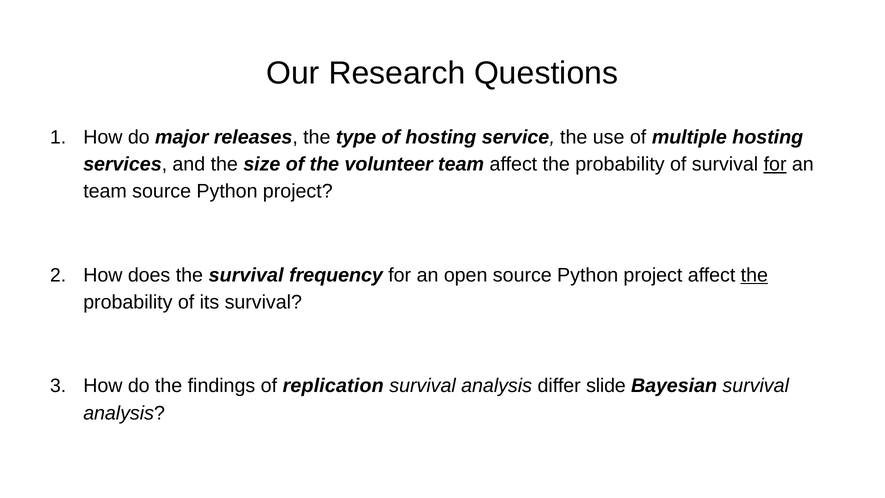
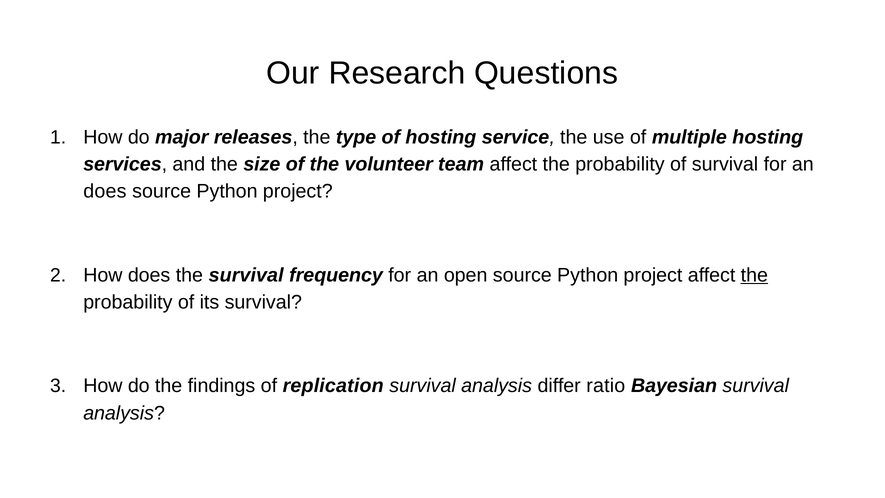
for underline: present -> none (775, 164)
team: team -> does (105, 191)
slide: slide -> ratio (606, 386)
